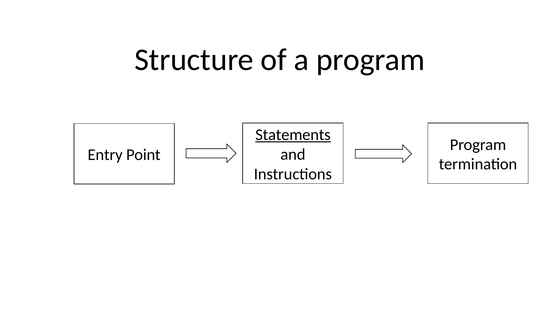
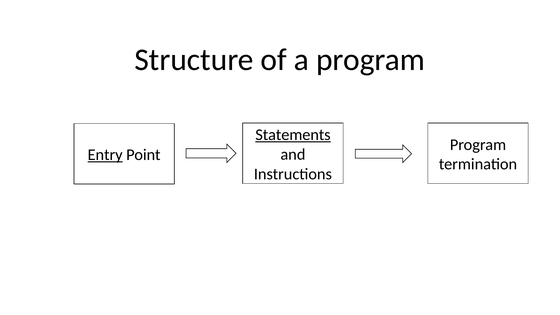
Entry underline: none -> present (105, 155)
